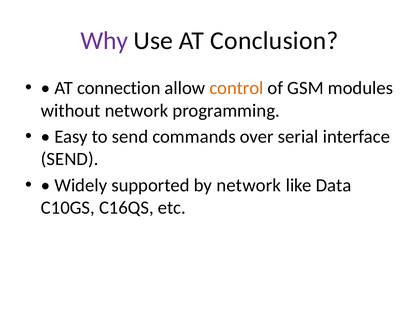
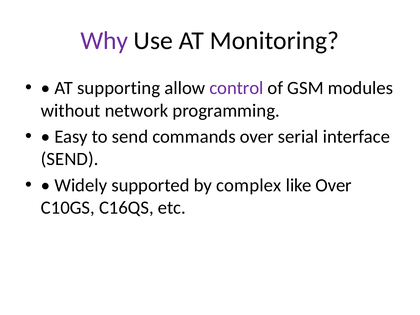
Conclusion: Conclusion -> Monitoring (275, 41)
connection: connection -> supporting (119, 88)
control colour: orange -> purple (236, 88)
by network: network -> complex (249, 185)
like Data: Data -> Over (334, 185)
